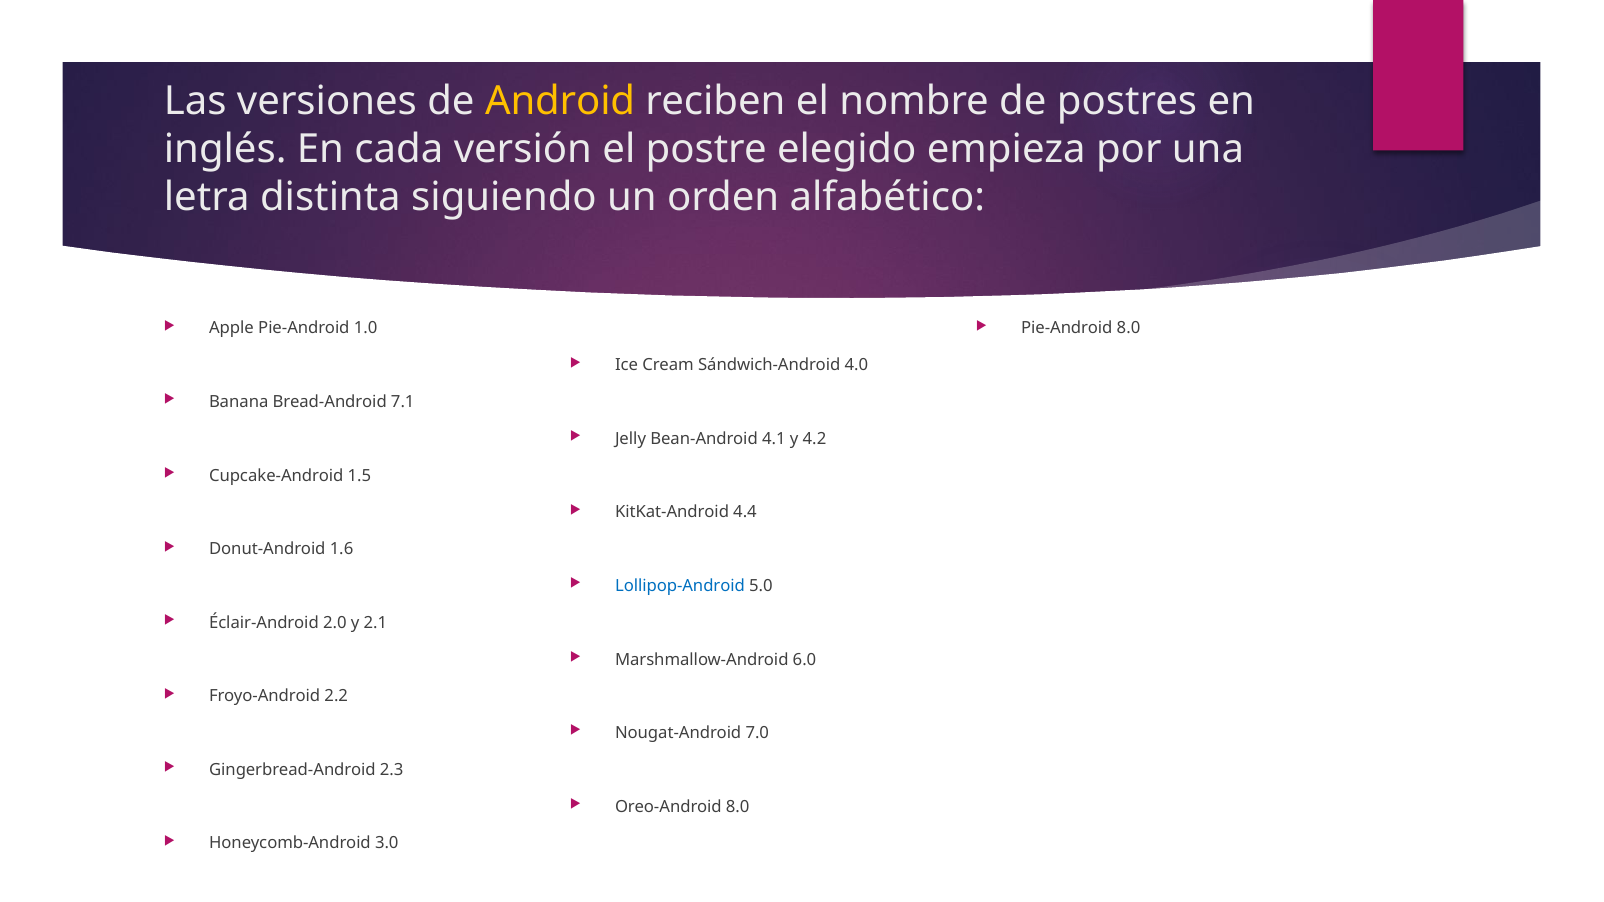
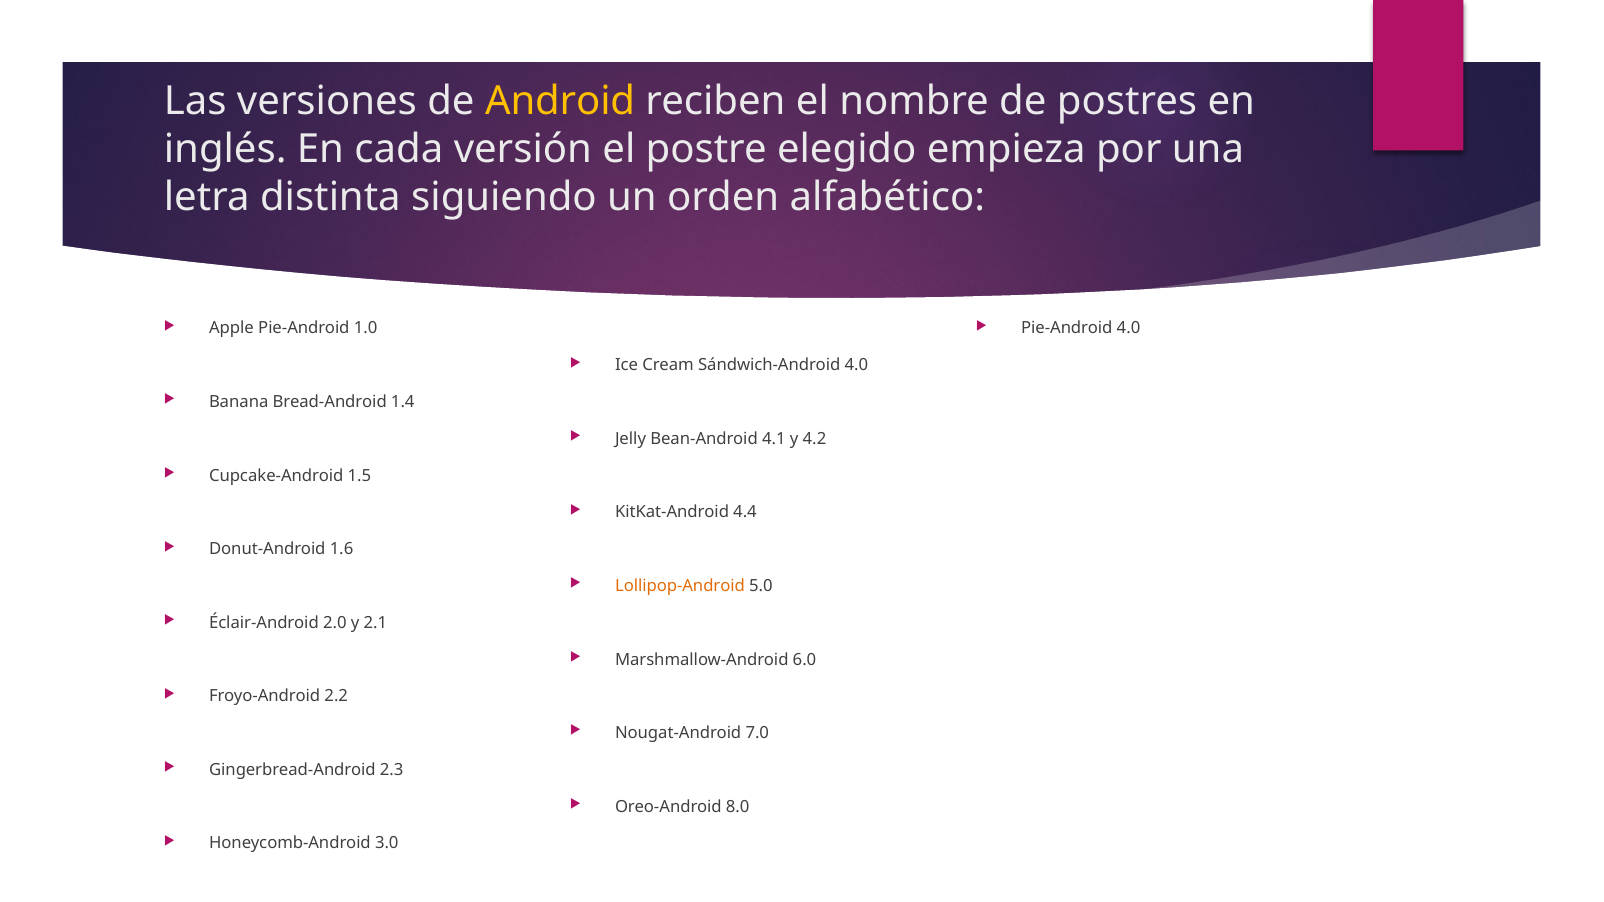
Pie-Android 8.0: 8.0 -> 4.0 (1129, 328)
7.1: 7.1 -> 1.4 (403, 402)
Lollipop-Android colour: blue -> orange (680, 586)
